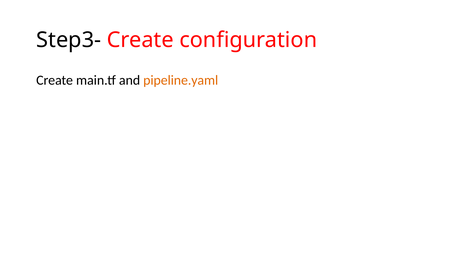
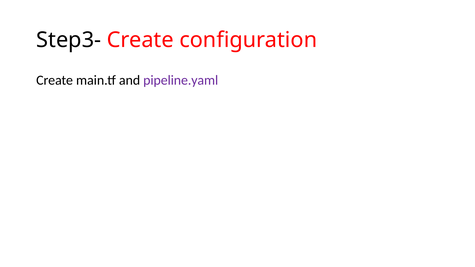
pipeline.yaml colour: orange -> purple (181, 80)
